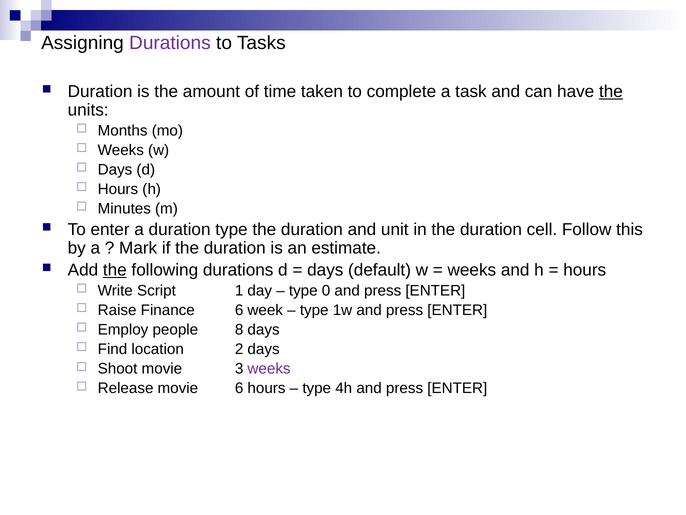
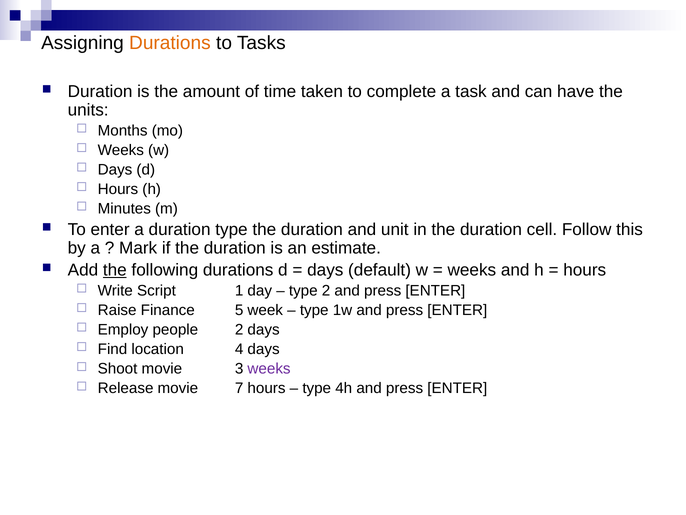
Durations colour: purple -> orange (170, 43)
the underline: present -> none (611, 92)
type 0: 0 -> 2 (326, 291)
Finance 6: 6 -> 5 (239, 310)
people 8: 8 -> 2 (239, 330)
2: 2 -> 4 (239, 349)
movie 6: 6 -> 7 (239, 388)
